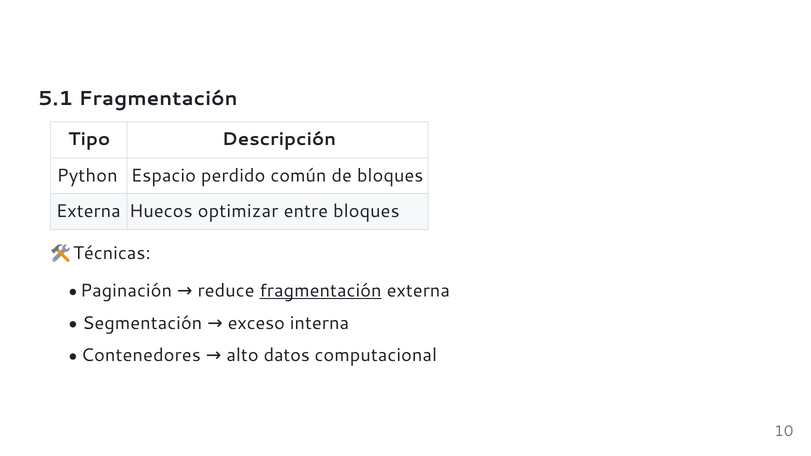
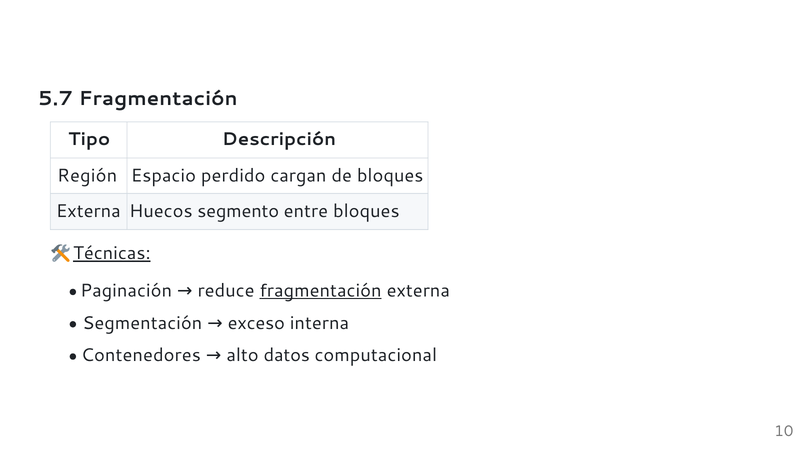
5.1: 5.1 -> 5.7 (55, 99)
Python: Python -> Región (87, 176)
común: común -> cargan (298, 176)
optimizar: optimizar -> segmento (238, 211)
Técnicas underline: none -> present (112, 254)
